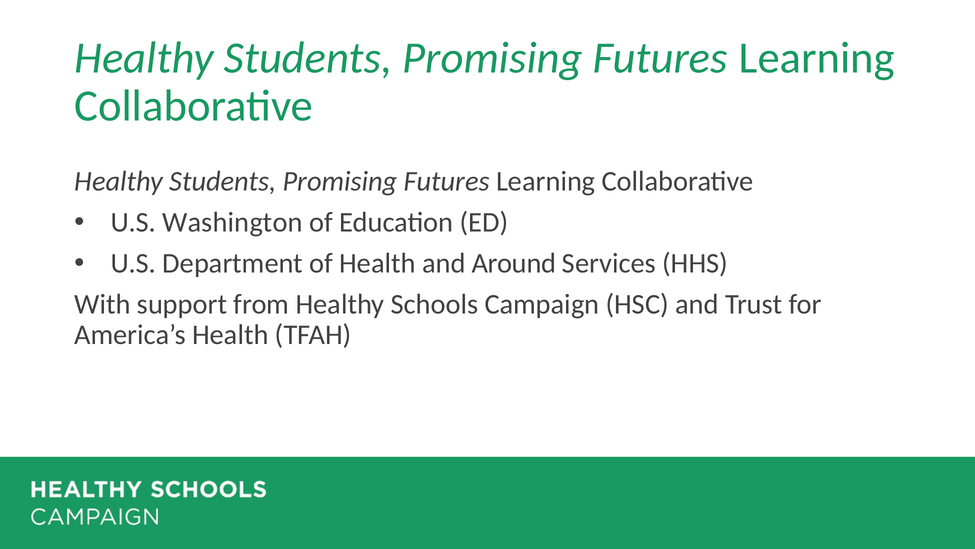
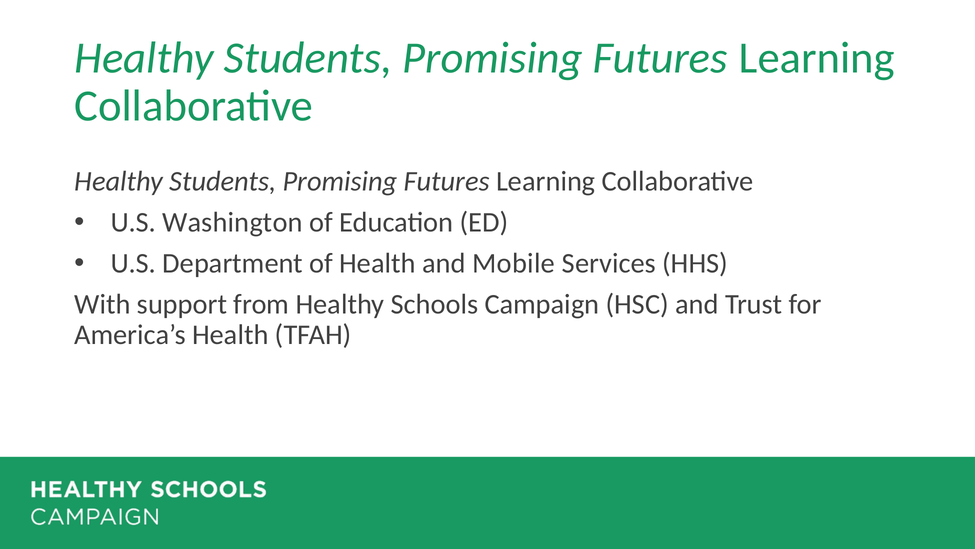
Around: Around -> Mobile (514, 263)
